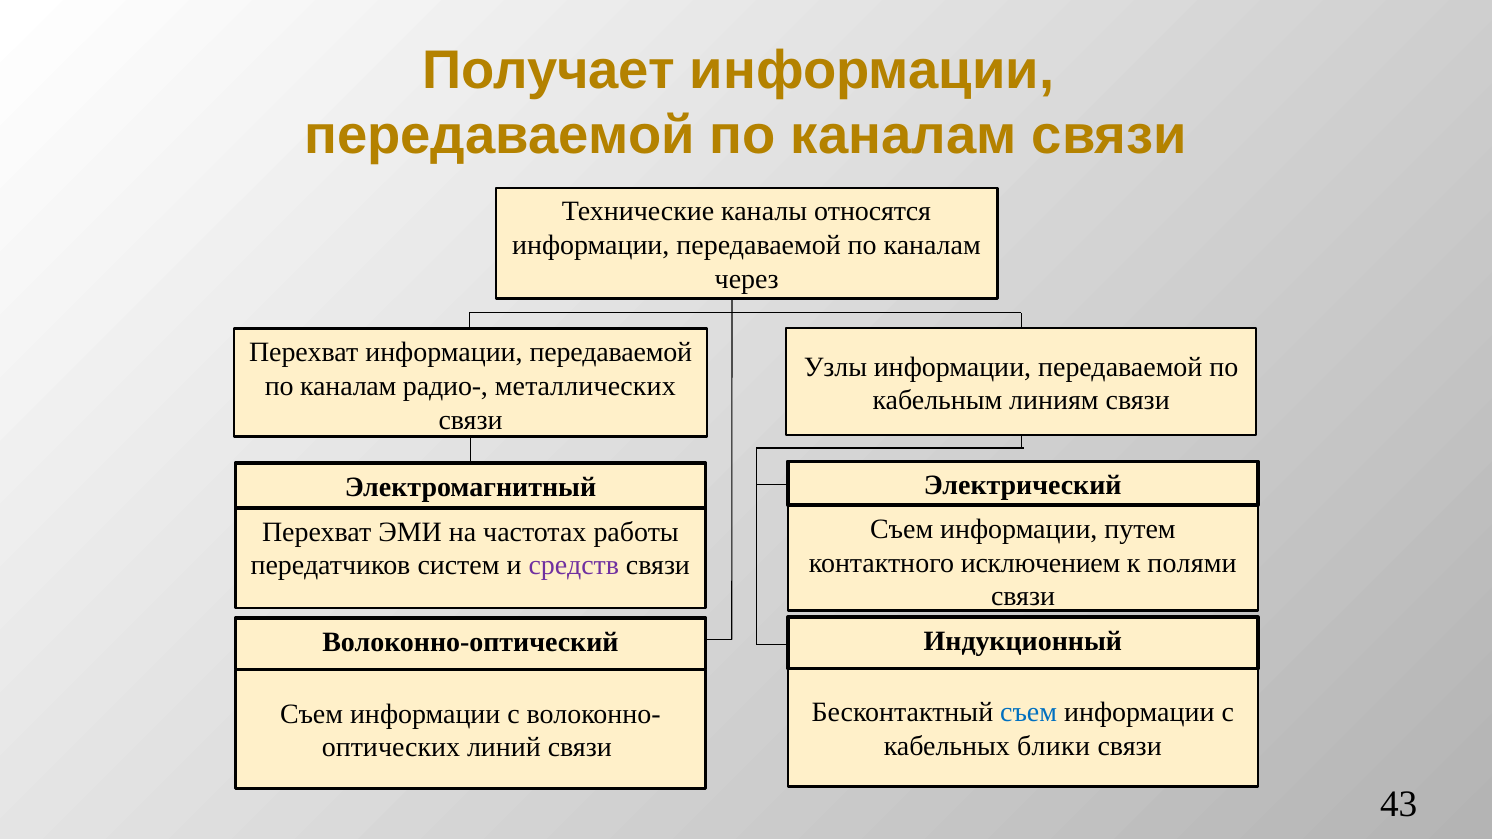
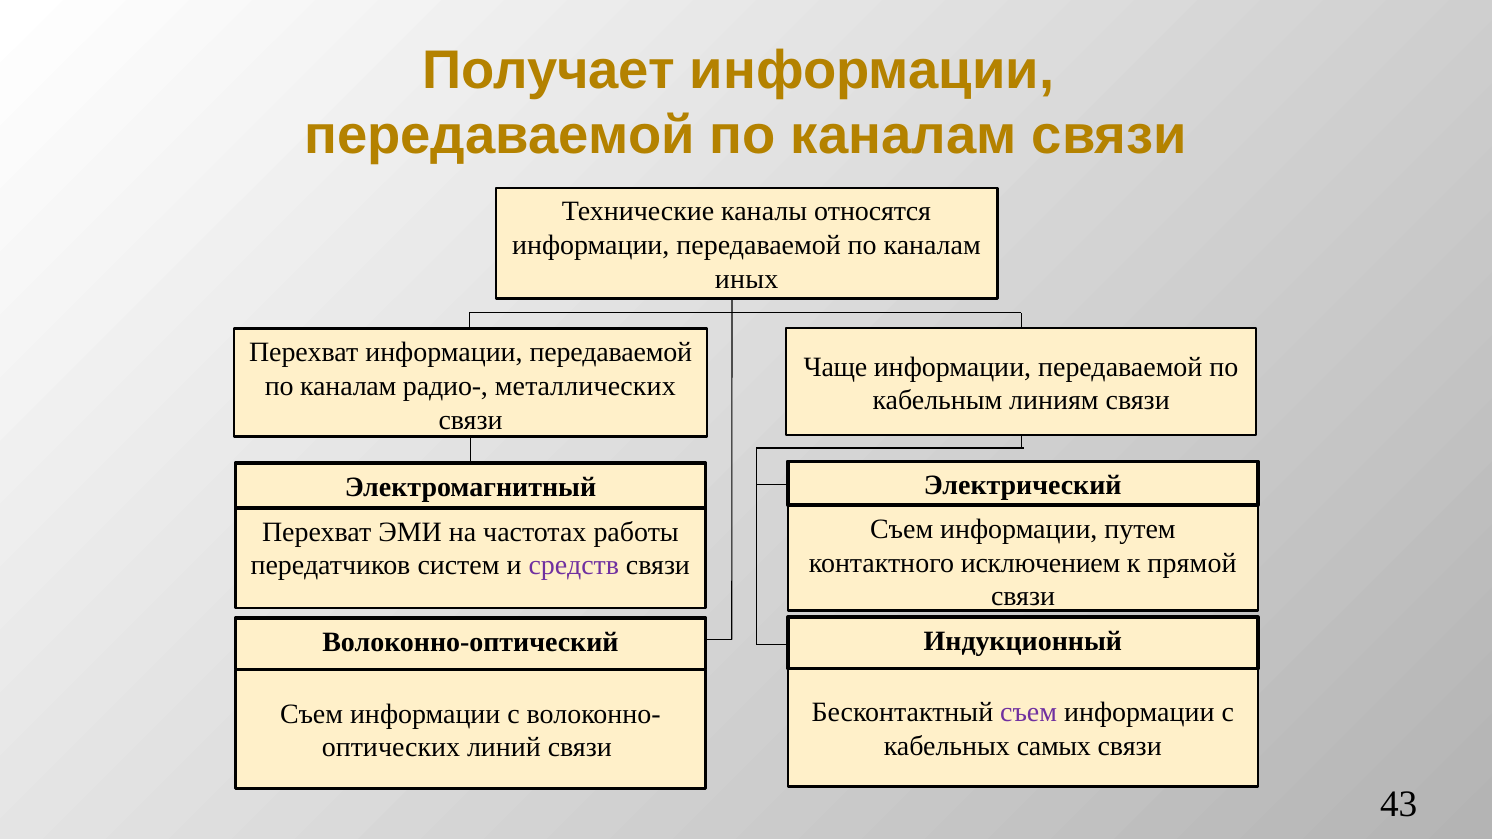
через: через -> иных (747, 279)
Узлы: Узлы -> Чаще (835, 367)
полями: полями -> прямой (1192, 563)
съем colour: blue -> purple (1029, 712)
блики: блики -> самых (1054, 746)
